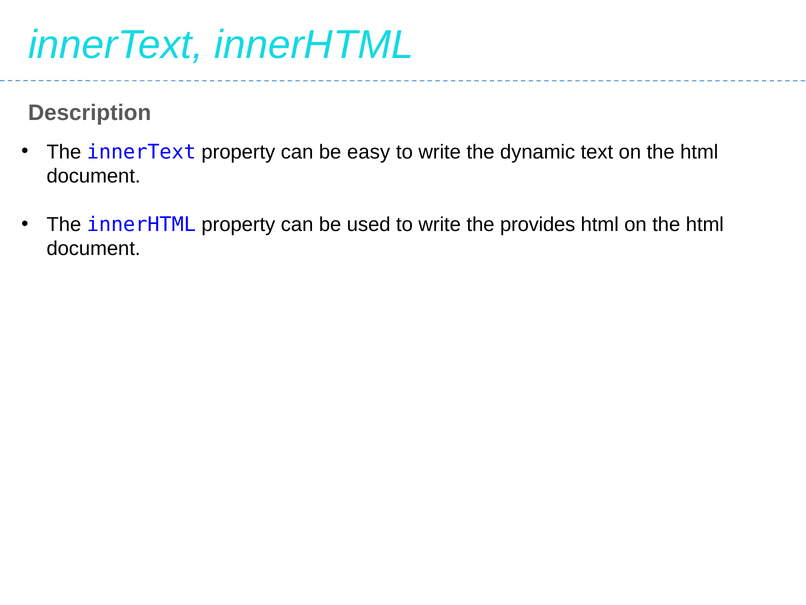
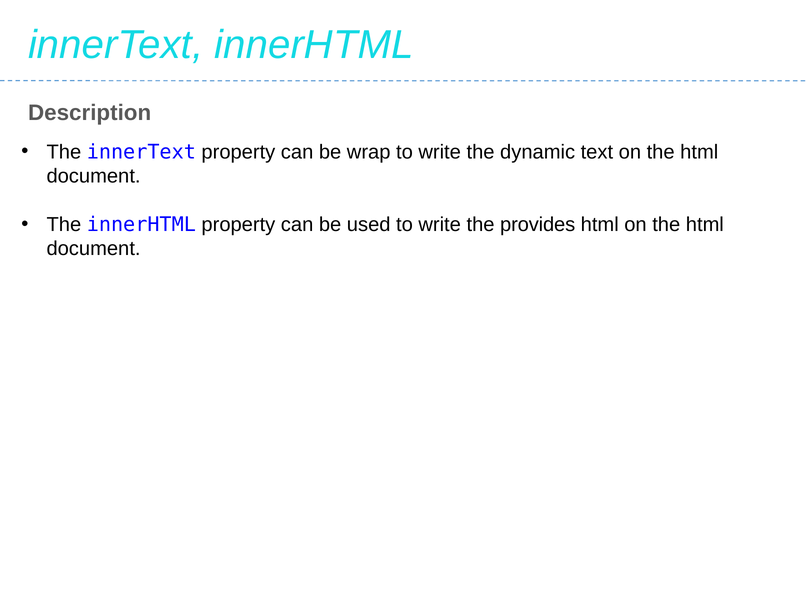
easy: easy -> wrap (369, 152)
